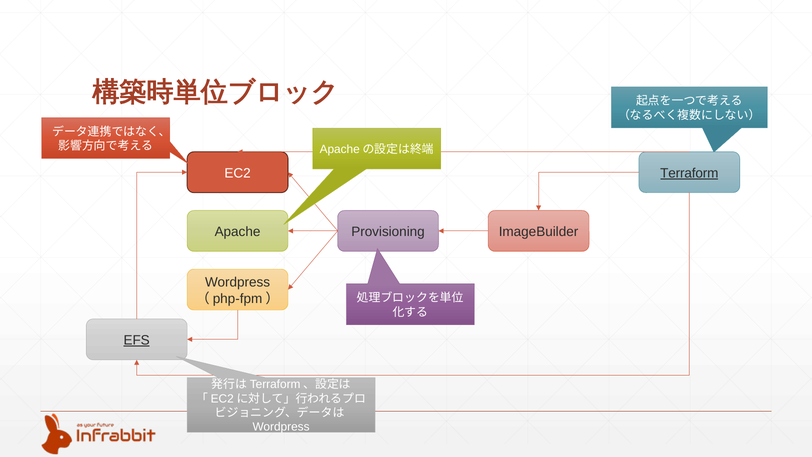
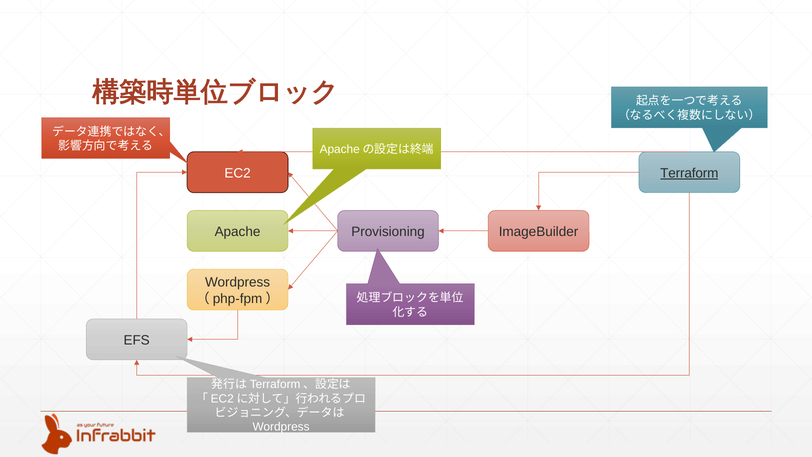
EFS underline: present -> none (137, 340)
